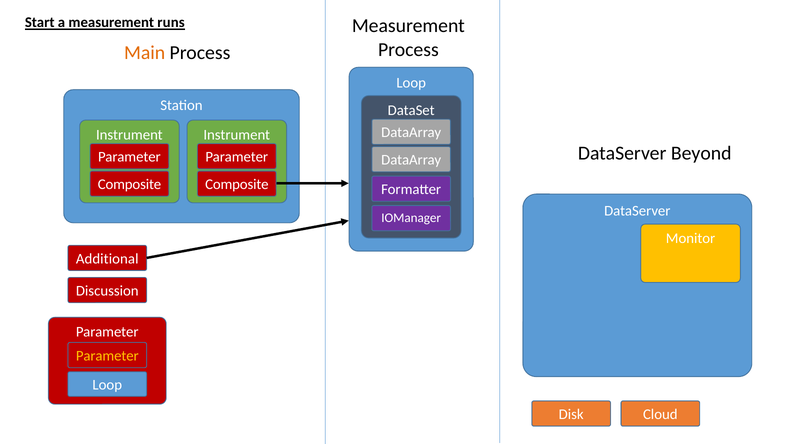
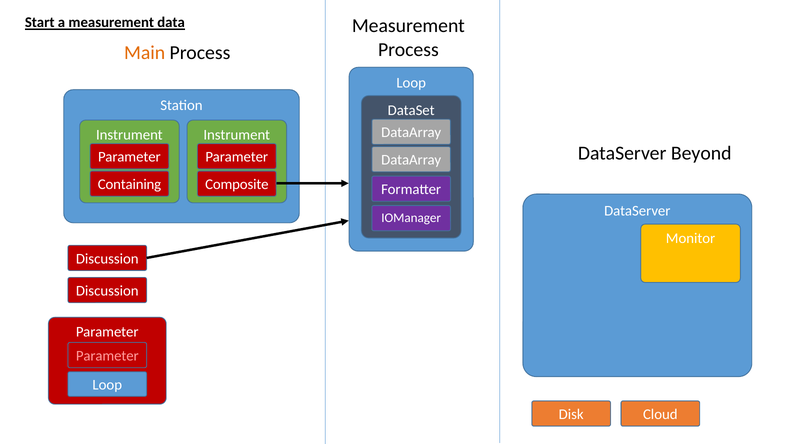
runs: runs -> data (171, 23)
Composite: Composite -> Containing (129, 184)
Additional: Additional -> Discussion (107, 259)
Parameter colour: yellow -> pink (107, 356)
